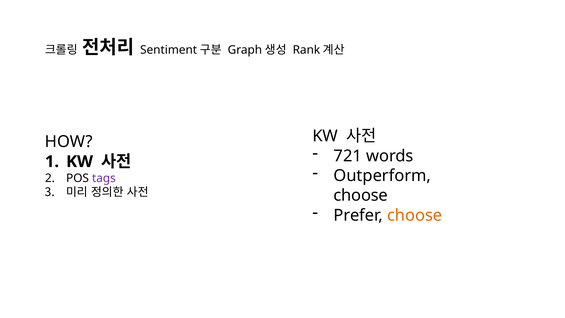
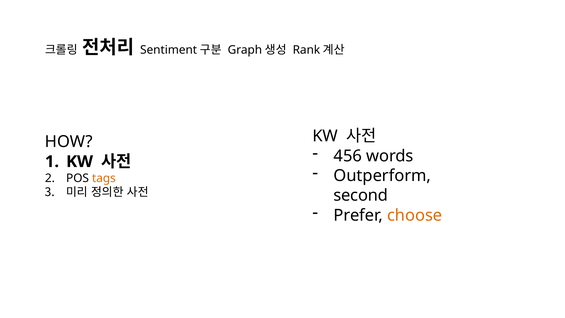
721: 721 -> 456 (348, 156)
tags colour: purple -> orange (104, 178)
choose: choose -> second (361, 195)
